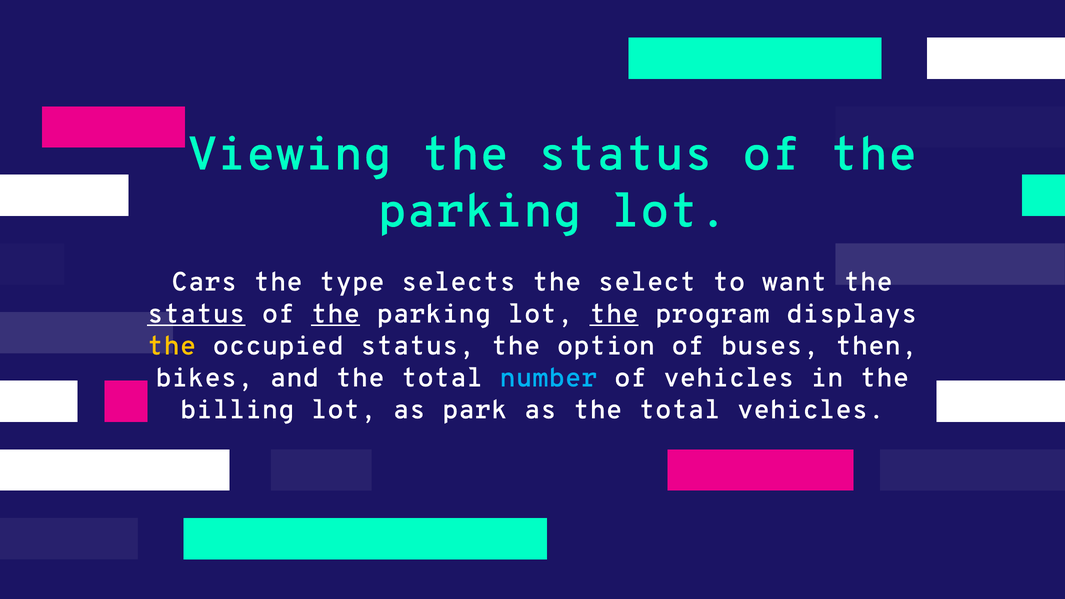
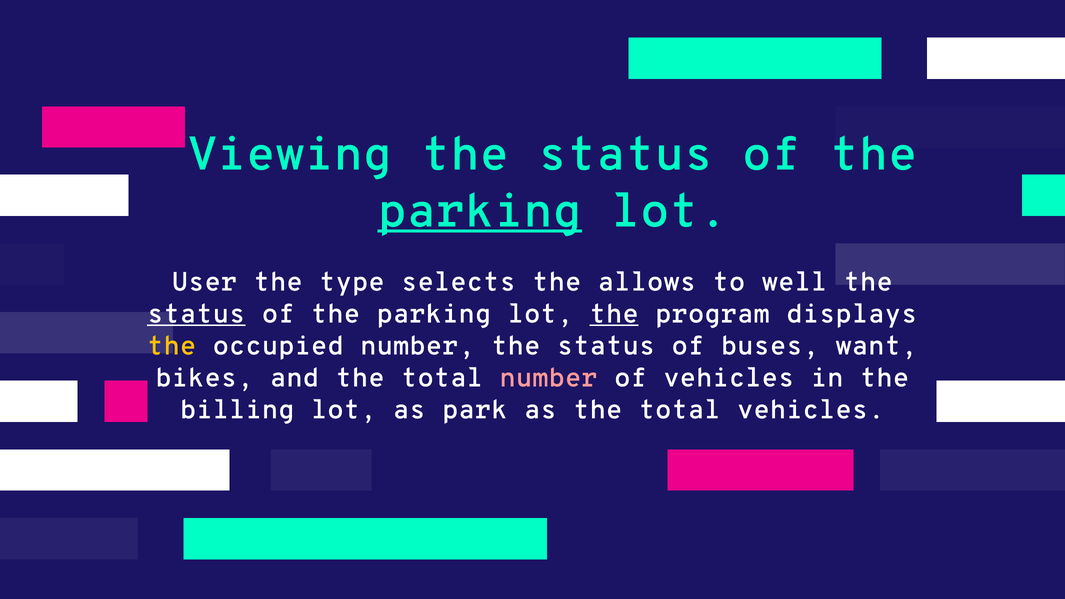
parking underline: none -> present (480, 211)
Cars: Cars -> User (204, 282)
select: select -> allows (647, 282)
want: want -> well (794, 282)
the underline: present -> none (335, 314)
occupied status: status -> number (418, 346)
option: option -> status (606, 346)
then: then -> want (876, 346)
number colour: light blue -> pink (549, 378)
